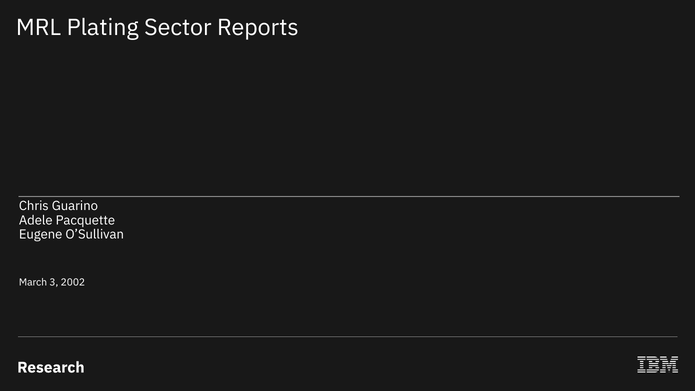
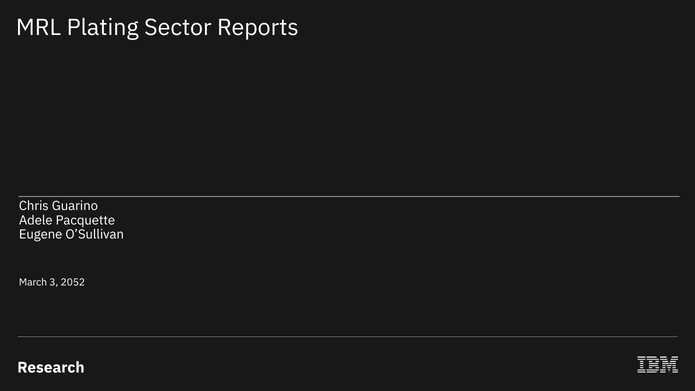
2002: 2002 -> 2052 (73, 282)
